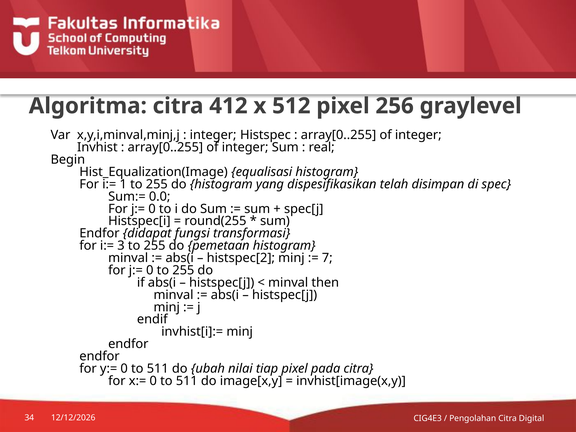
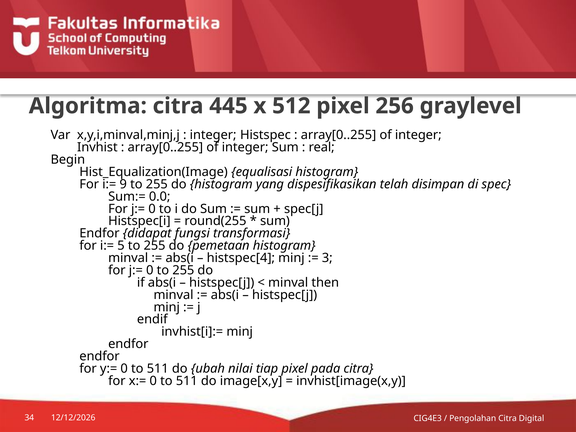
412: 412 -> 445 (228, 106)
1: 1 -> 9 (123, 184)
3: 3 -> 5 (121, 246)
histspec[2: histspec[2 -> histspec[4 (241, 258)
7: 7 -> 3 (327, 258)
